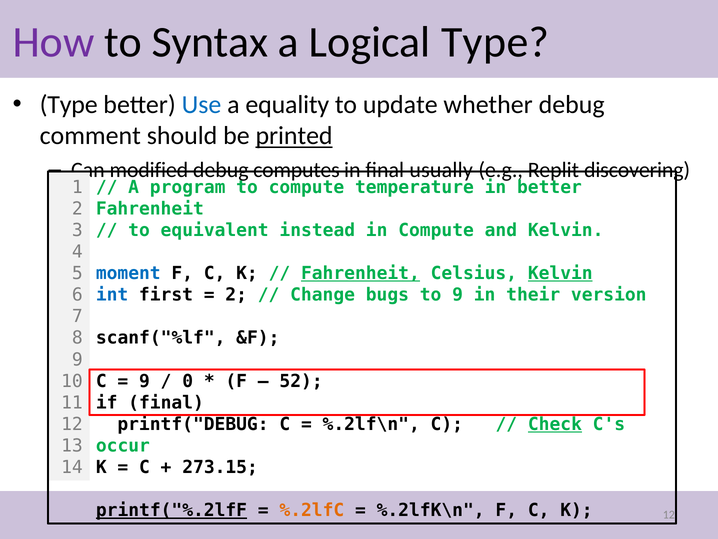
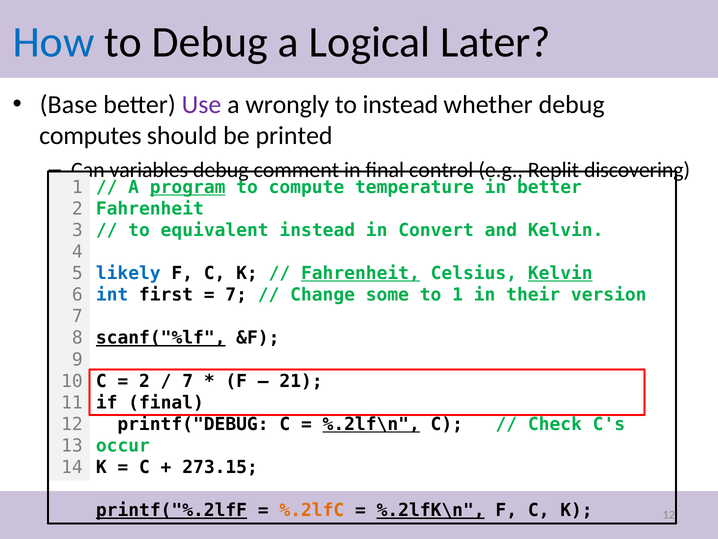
How colour: purple -> blue (54, 42)
to Syntax: Syntax -> Debug (210, 42)
Logical Type: Type -> Later (496, 42)
Type: Type -> Base (69, 105)
Use colour: blue -> purple (201, 105)
equality: equality -> wrongly (287, 105)
to update: update -> instead (400, 105)
comment: comment -> computes (90, 136)
printed underline: present -> none (294, 136)
modified: modified -> variables (149, 170)
computes: computes -> comment (296, 170)
usually: usually -> control (441, 170)
program underline: none -> present (188, 187)
in Compute: Compute -> Convert (436, 230)
moment: moment -> likely (128, 273)
2: 2 -> 7 (236, 295)
bugs: bugs -> some (387, 295)
to 9: 9 -> 1 (458, 295)
scanf("%lf underline: none -> present (161, 338)
9: 9 -> 2 (144, 381)
0: 0 -> 7 (188, 381)
52: 52 -> 21 (301, 381)
%.2lf\n underline: none -> present (371, 424)
Check underline: present -> none (555, 424)
%.2lfK\n underline: none -> present (431, 510)
